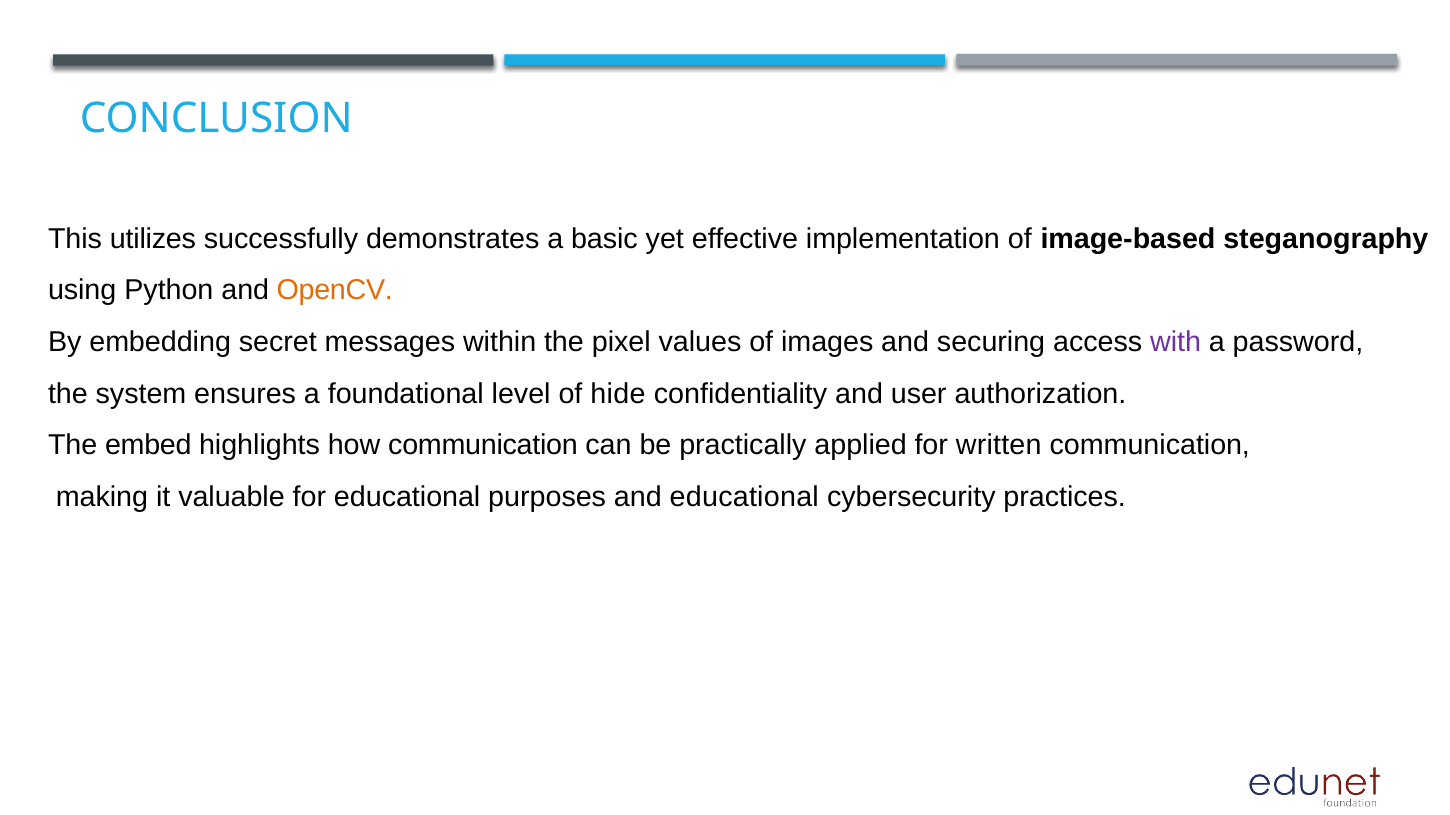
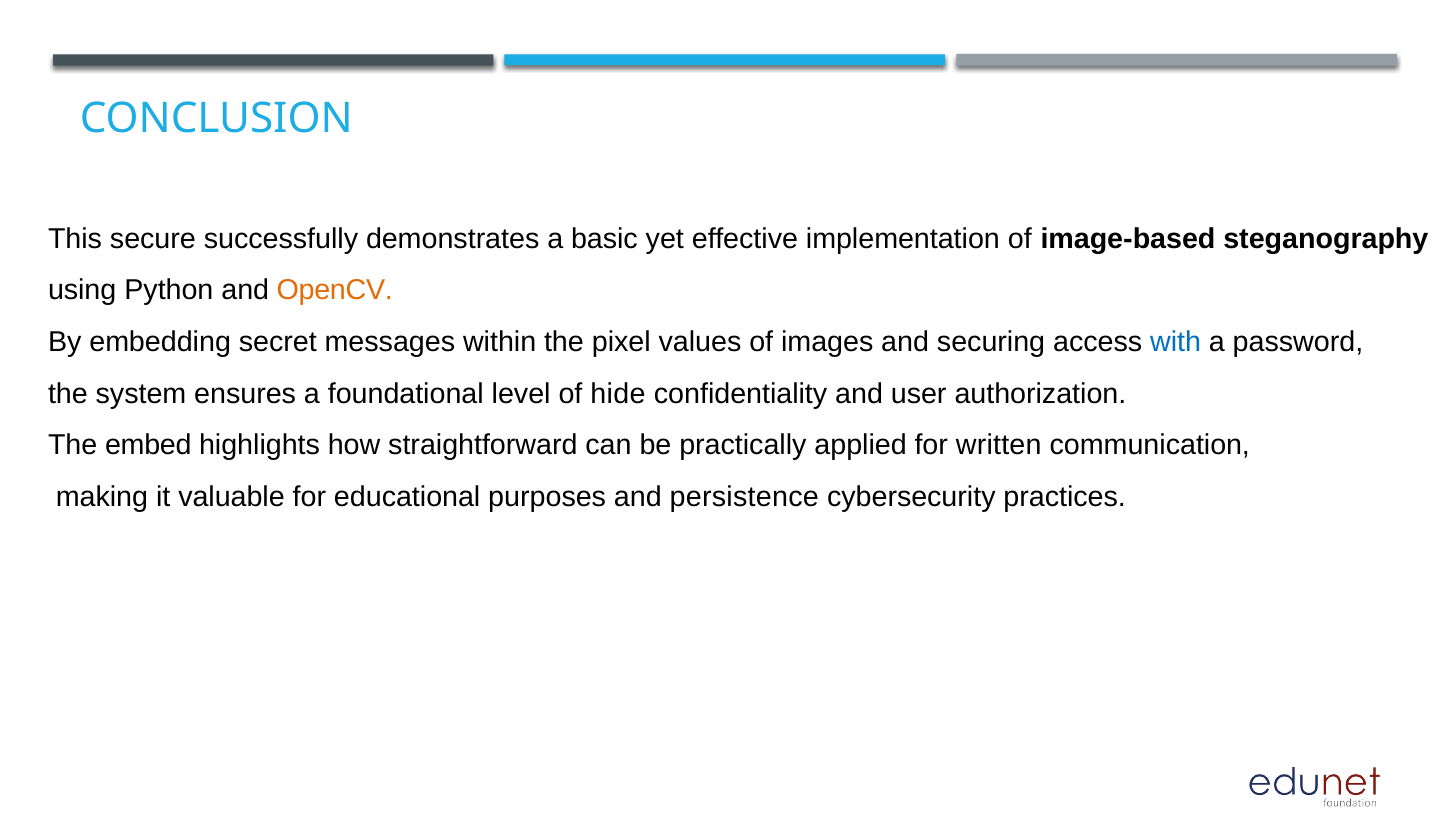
utilizes: utilizes -> secure (153, 239)
with colour: purple -> blue (1176, 342)
how communication: communication -> straightforward (483, 446)
and educational: educational -> persistence (744, 497)
